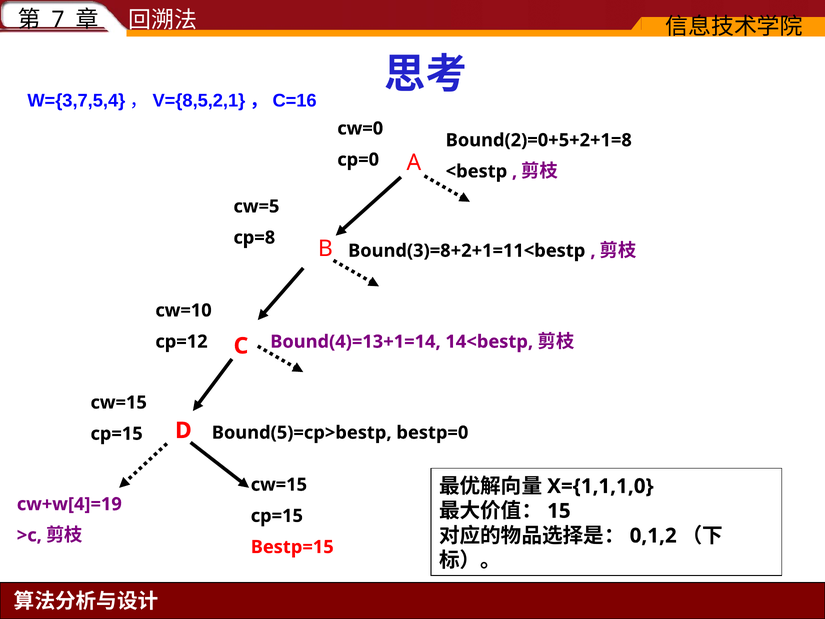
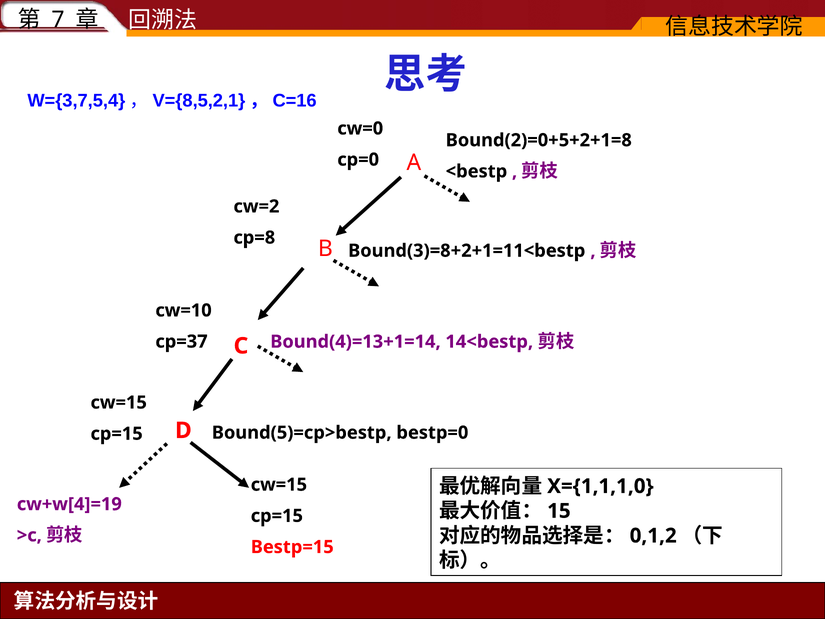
cw=5: cw=5 -> cw=2 (256, 206)
cp=12: cp=12 -> cp=37 (181, 341)
